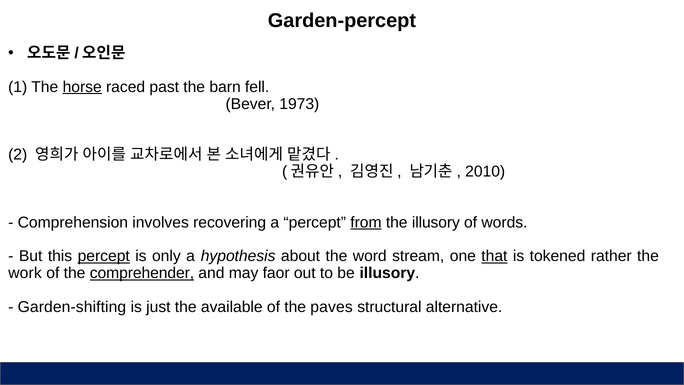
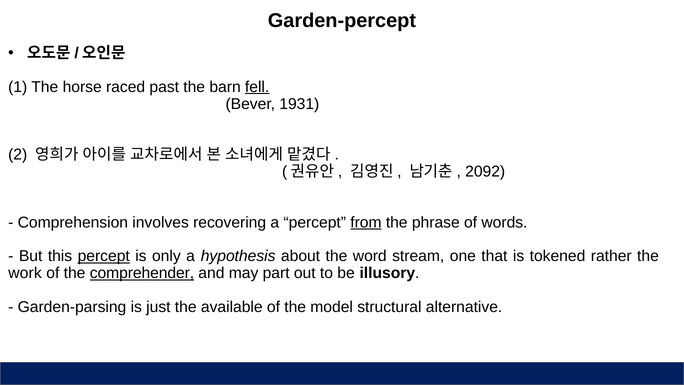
horse underline: present -> none (82, 87)
fell underline: none -> present (257, 87)
1973: 1973 -> 1931 (299, 104)
2010: 2010 -> 2092 (485, 172)
the illusory: illusory -> phrase (436, 222)
that underline: present -> none (494, 256)
faor: faor -> part (276, 273)
Garden-shifting: Garden-shifting -> Garden-parsing (72, 307)
paves: paves -> model (332, 307)
